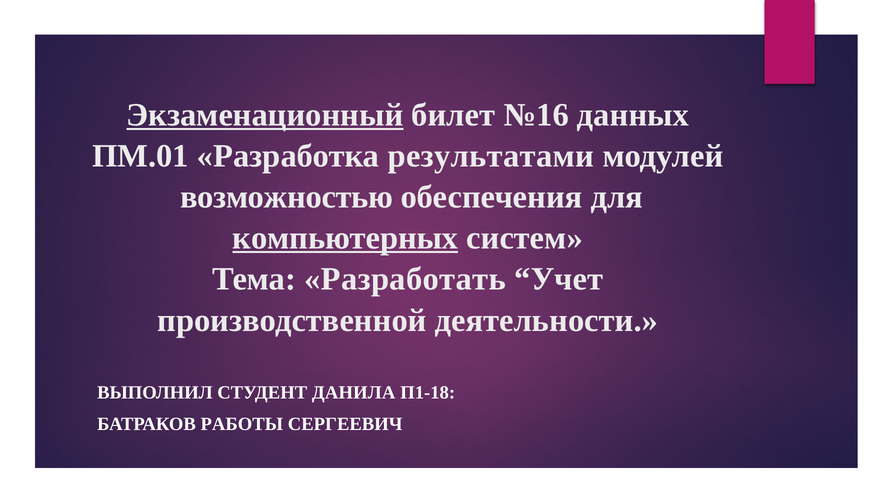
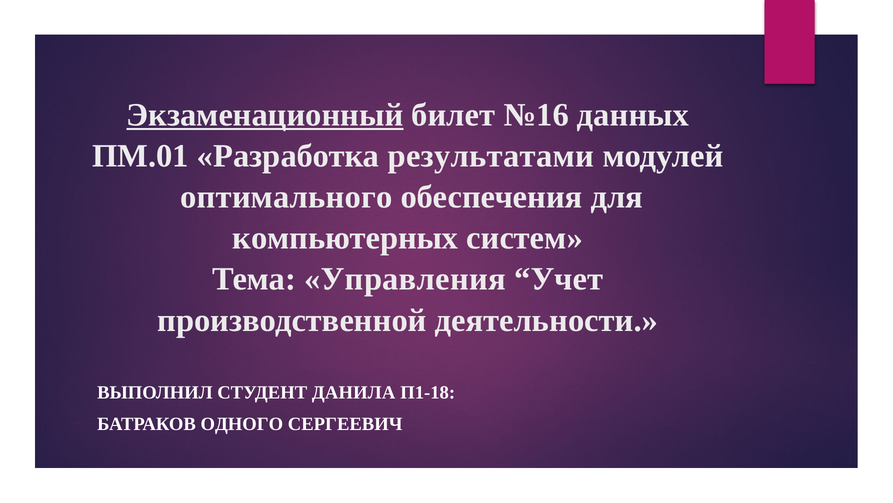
возможностью: возможностью -> оптимального (286, 197)
компьютерных underline: present -> none (345, 238)
Разработать: Разработать -> Управления (405, 279)
РАБОТЫ: РАБОТЫ -> ОДНОГО (242, 424)
